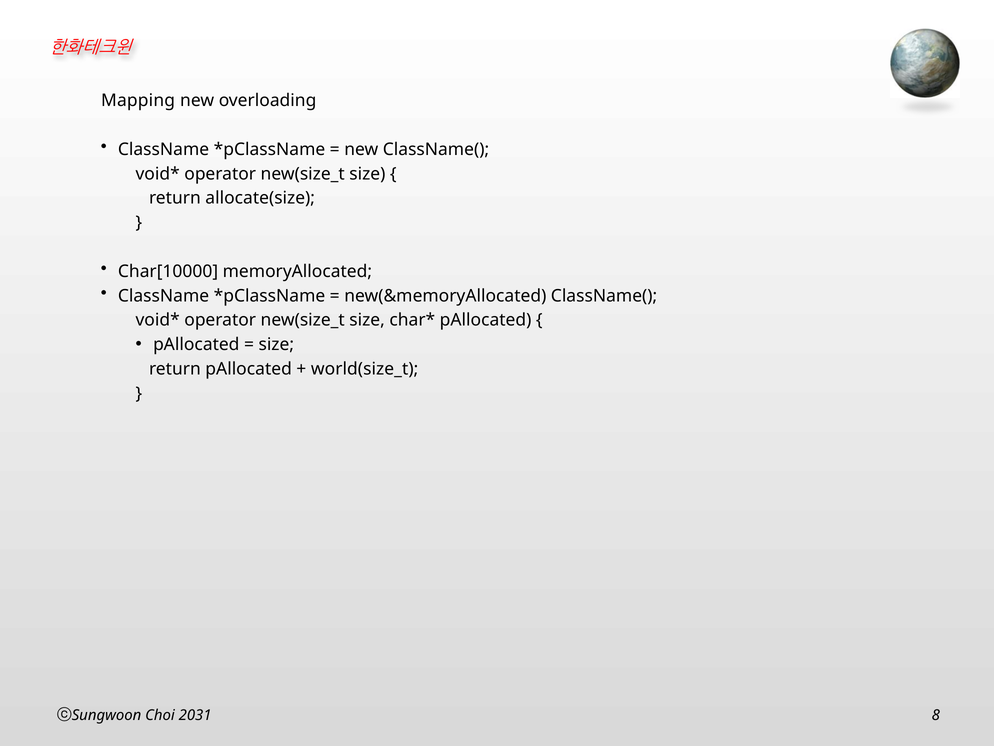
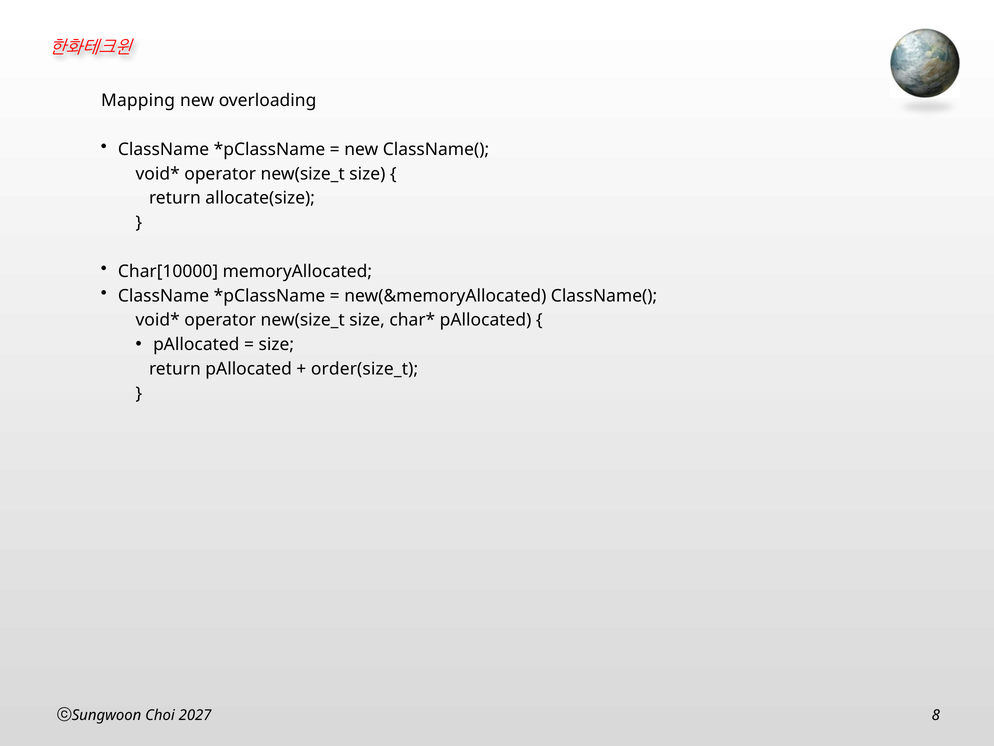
world(size_t: world(size_t -> order(size_t (365, 369)
2031: 2031 -> 2027 (195, 715)
